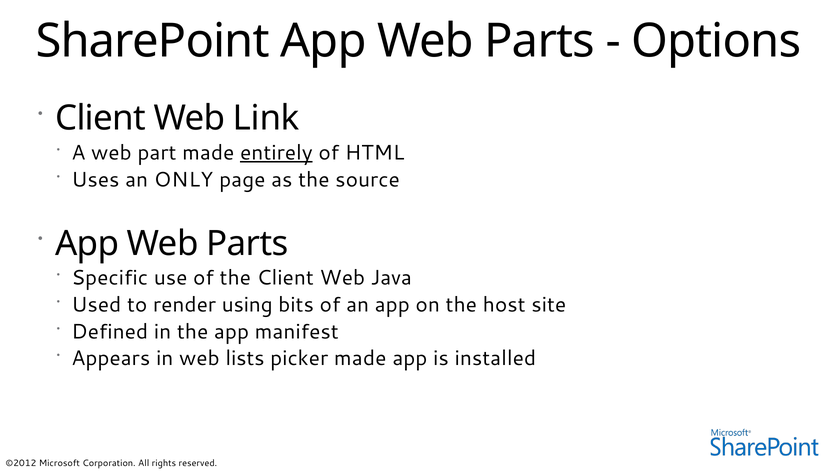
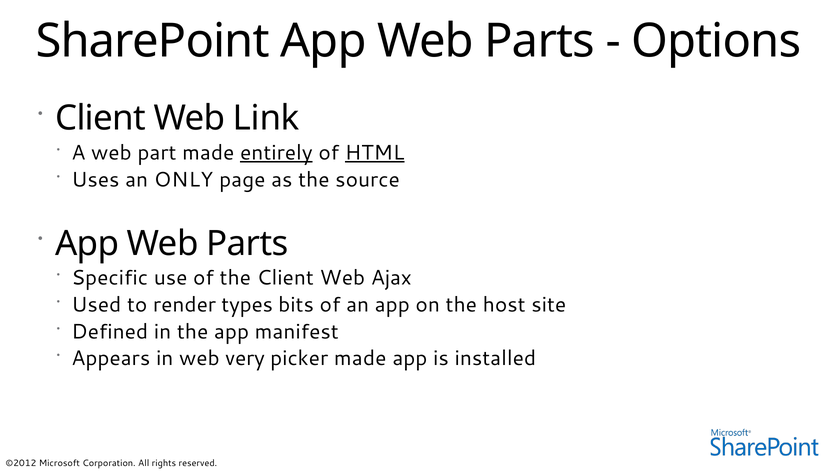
HTML underline: none -> present (375, 153)
Java: Java -> Ajax (391, 278)
using: using -> types (247, 305)
lists: lists -> very (245, 358)
